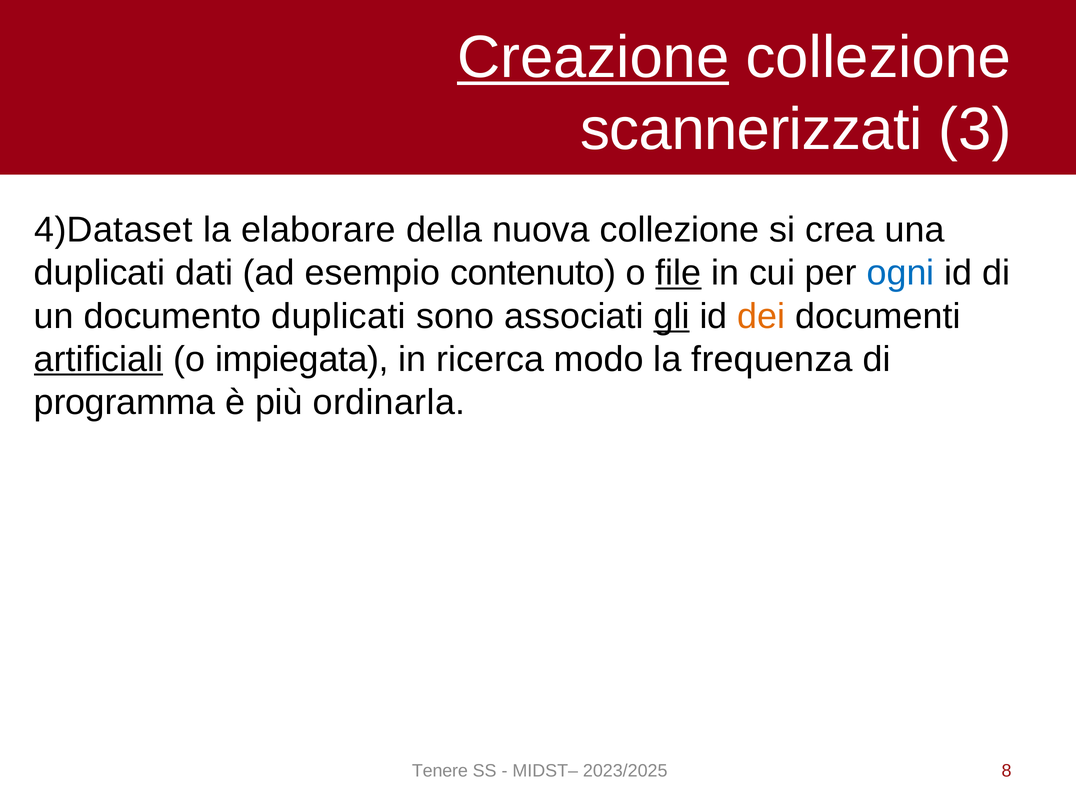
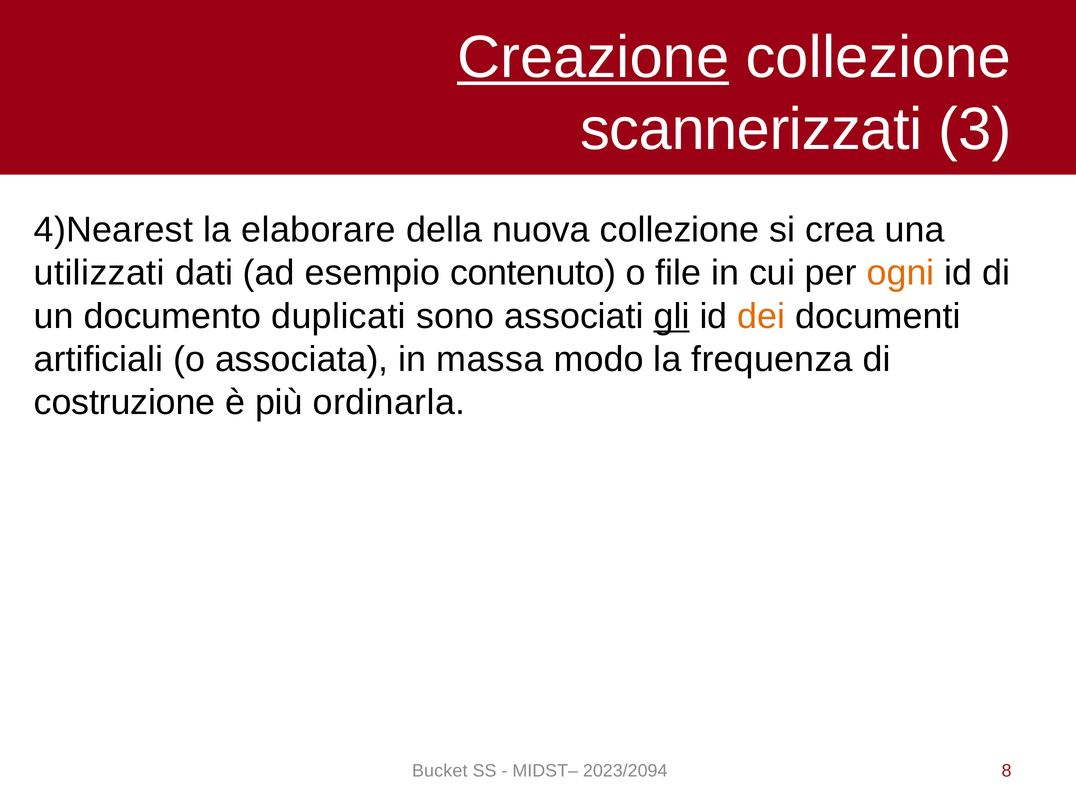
4)Dataset: 4)Dataset -> 4)Nearest (113, 230)
duplicati: duplicati -> utilizzati (99, 273)
file underline: present -> none (678, 273)
ogni colour: blue -> orange (901, 273)
artificiali underline: present -> none (99, 359)
impiegata: impiegata -> associata (302, 359)
ricerca: ricerca -> massa (490, 359)
programma: programma -> costruzione (125, 402)
Tenere: Tenere -> Bucket (440, 771)
2023/2025: 2023/2025 -> 2023/2094 (625, 771)
